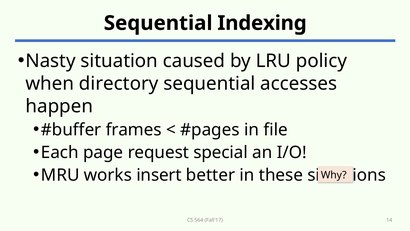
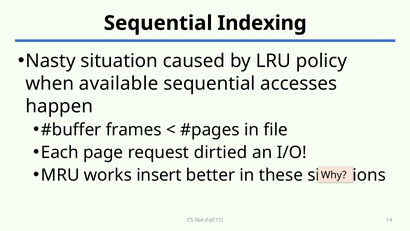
directory: directory -> available (119, 83)
special: special -> dirtied (221, 152)
